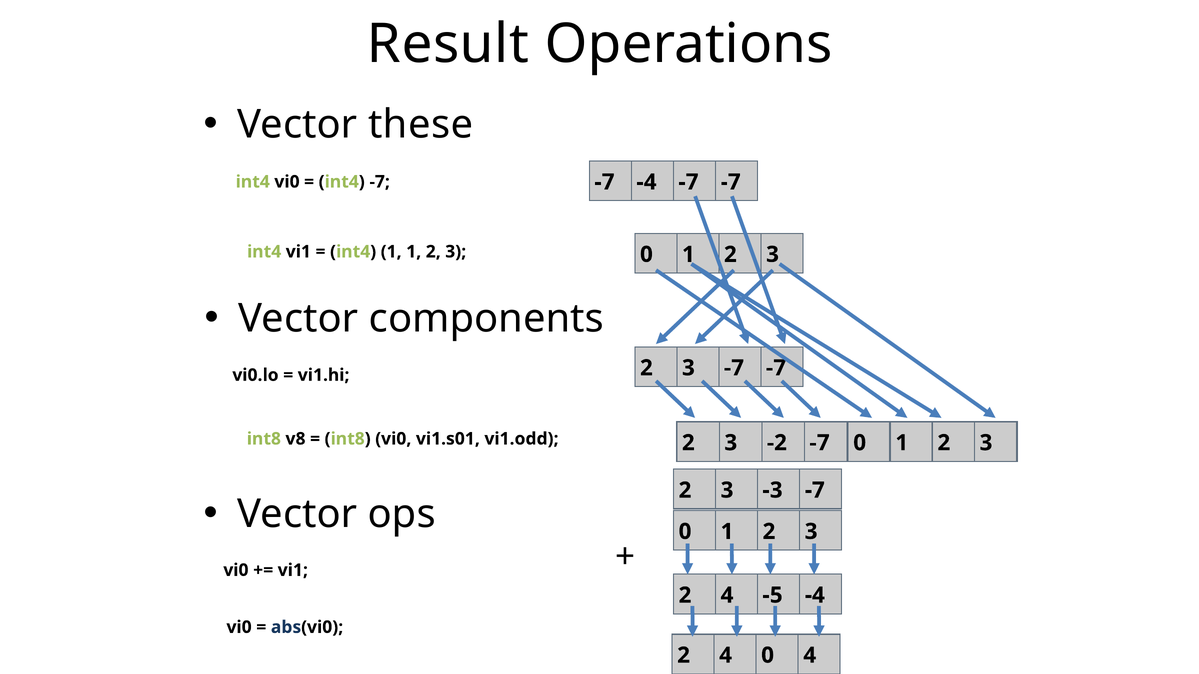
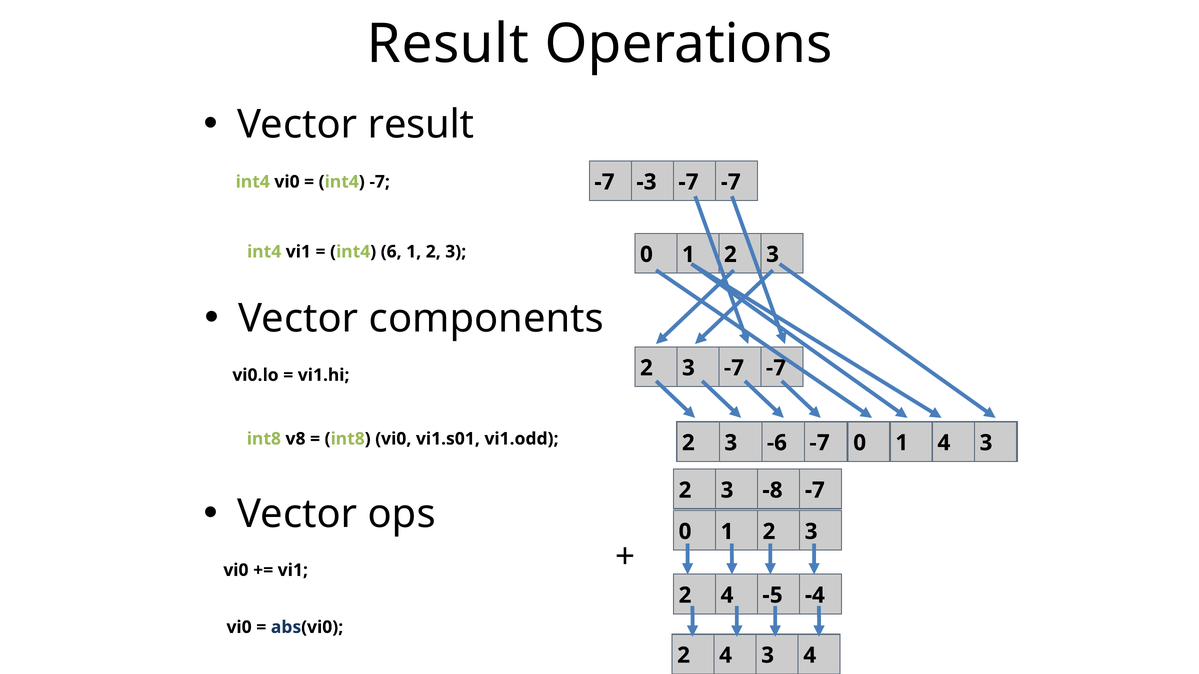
Vector these: these -> result (421, 125)
-7 -4: -4 -> -3 (647, 182)
int4 1: 1 -> 6 (391, 252)
-2: -2 -> -6 (777, 443)
2: 2 -> 4 (944, 443)
-3: -3 -> -8 (773, 491)
2 4 0: 0 -> 3 (768, 656)
